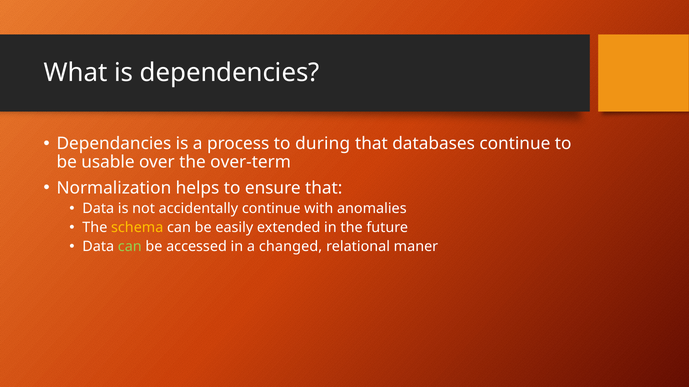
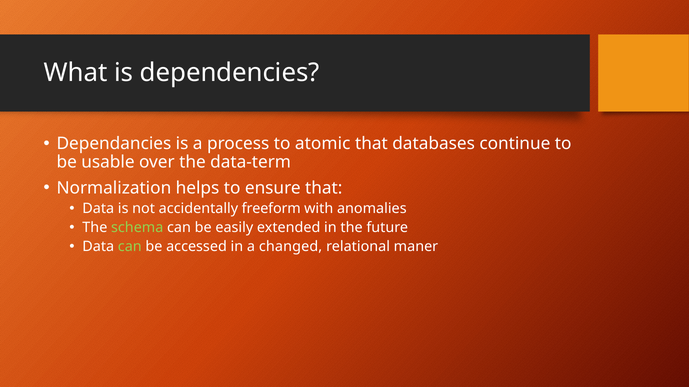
during: during -> atomic (323, 144)
over-term: over-term -> data-term (251, 162)
accidentally continue: continue -> freeform (271, 209)
schema colour: yellow -> light green (137, 228)
